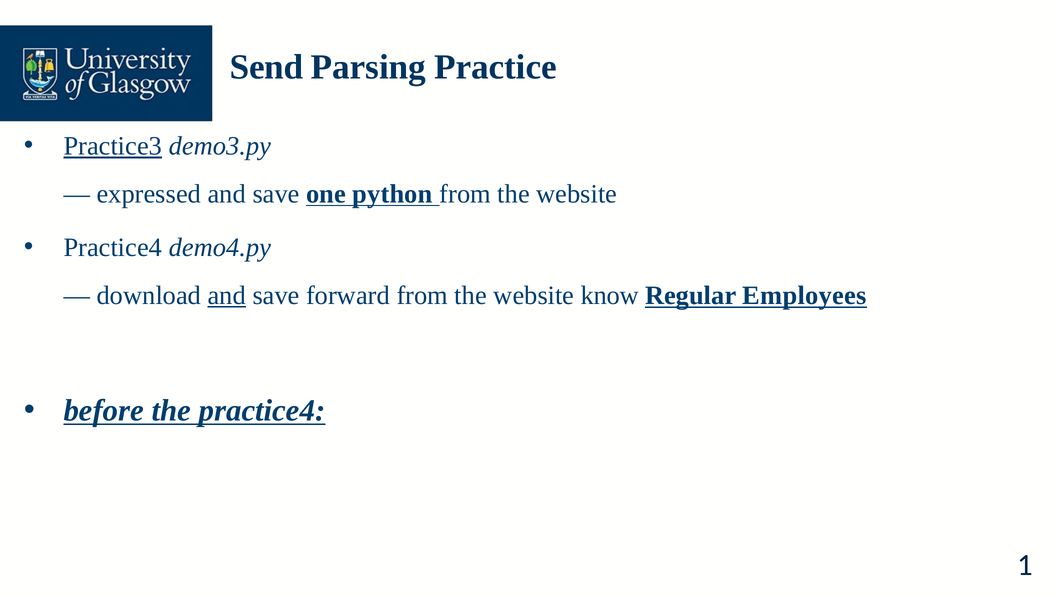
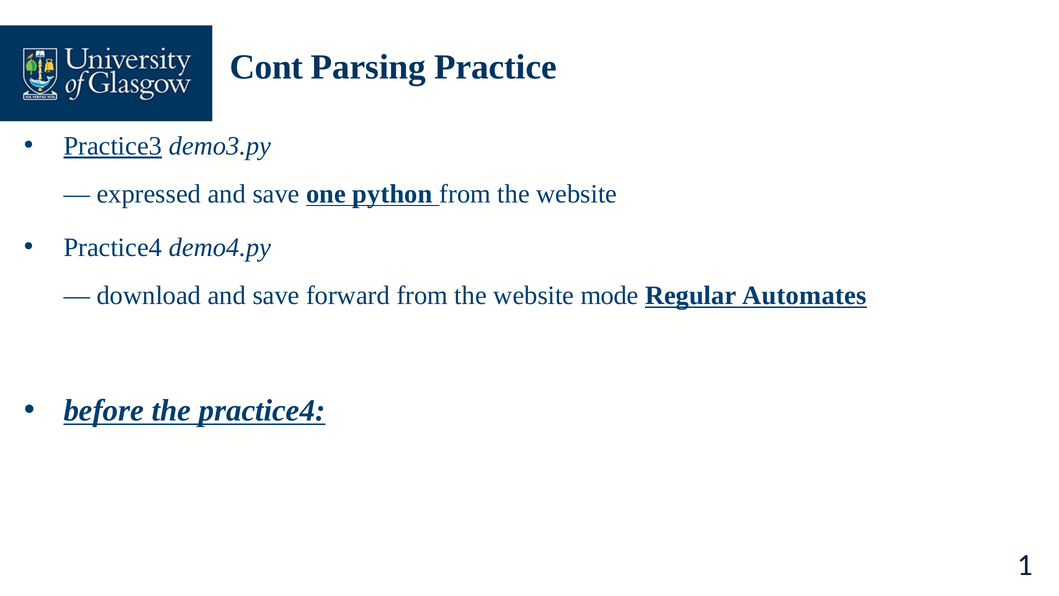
Send: Send -> Cont (266, 67)
and underline: present -> none (227, 295)
know: know -> mode (610, 295)
Employees: Employees -> Automates (804, 295)
